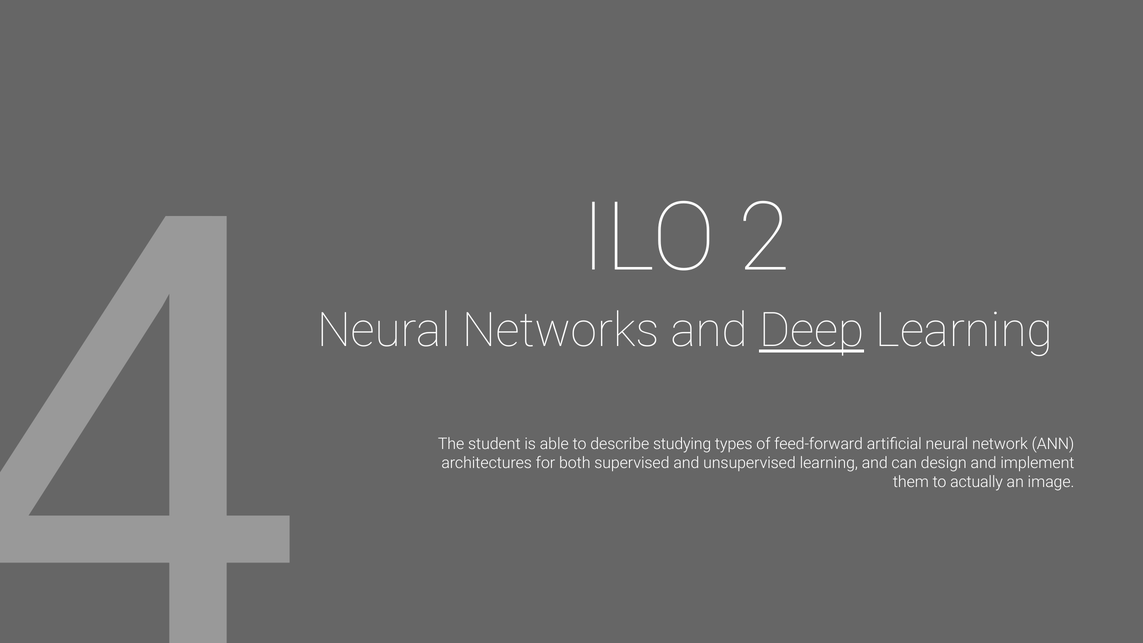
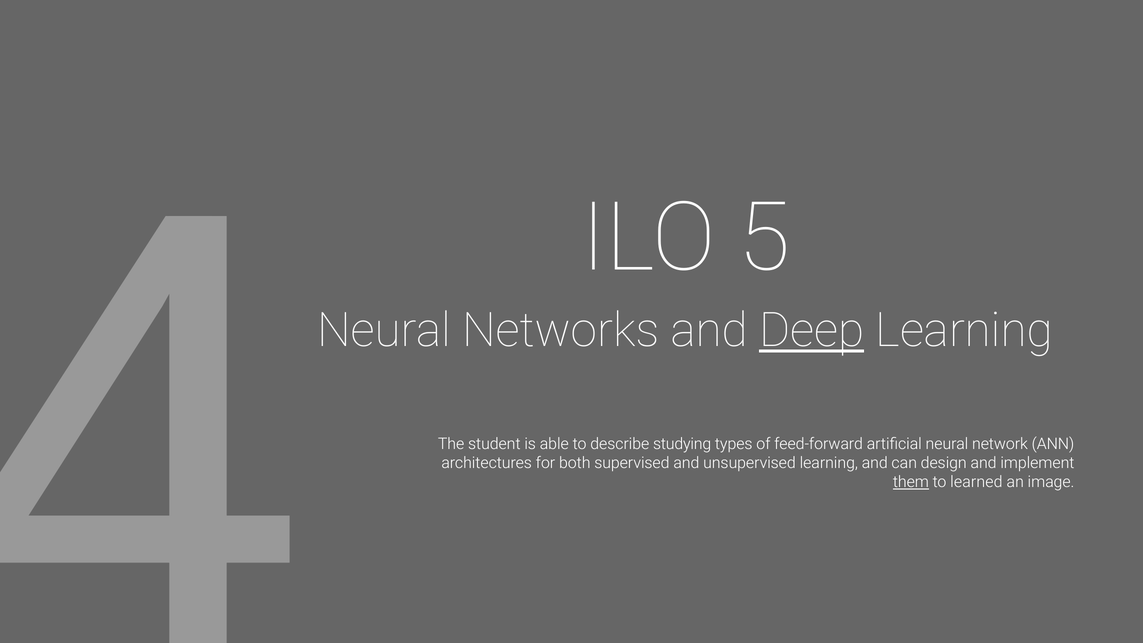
2: 2 -> 5 (764, 239)
them underline: none -> present (911, 482)
actually: actually -> learned (976, 482)
